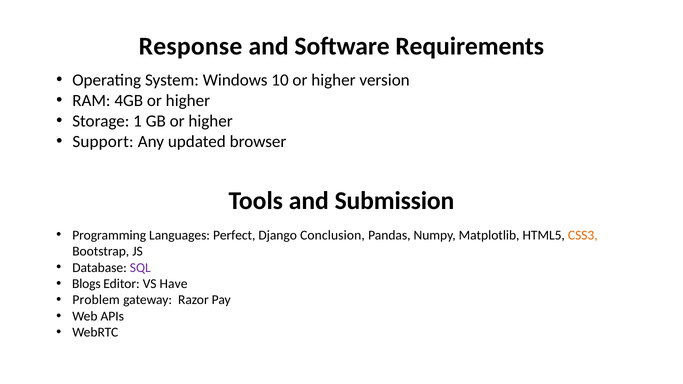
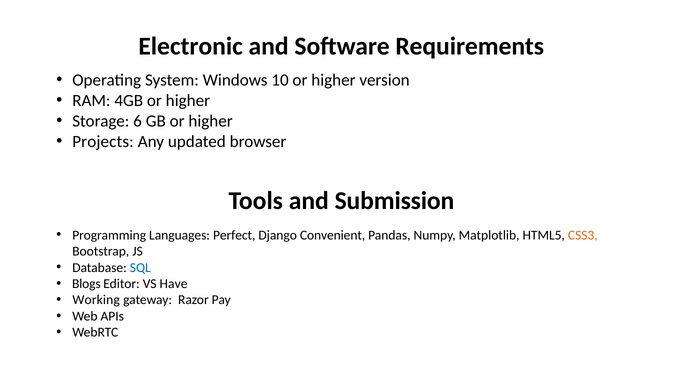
Response: Response -> Electronic (191, 46)
1: 1 -> 6 (138, 121)
Support: Support -> Projects (103, 142)
Conclusion: Conclusion -> Convenient (333, 235)
SQL colour: purple -> blue (140, 268)
Problem: Problem -> Working (96, 300)
